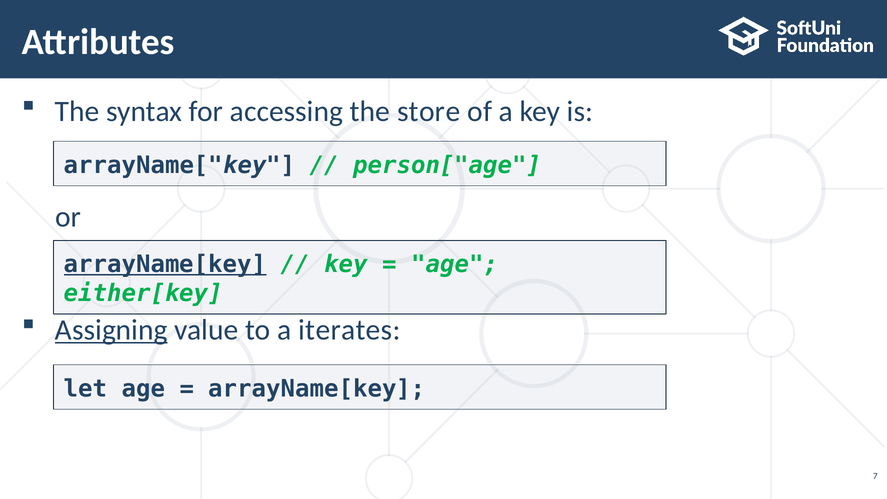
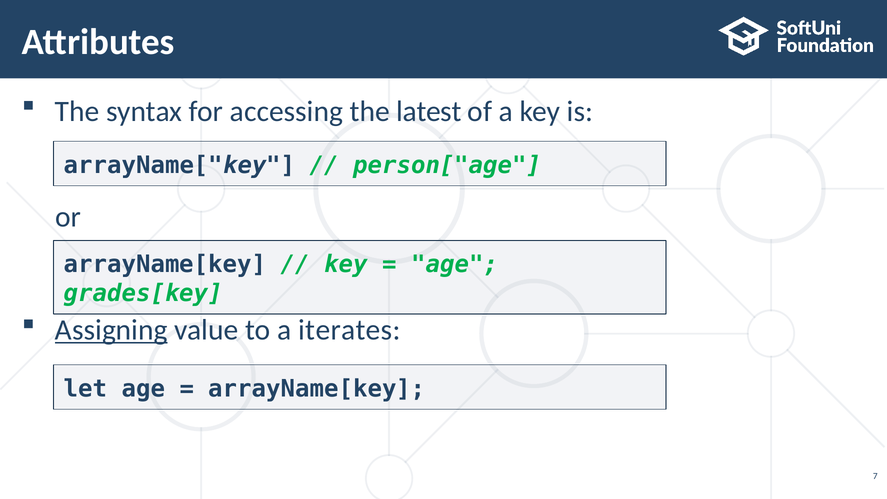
store: store -> latest (429, 111)
arrayName[key underline: present -> none (165, 264)
either[key: either[key -> grades[key (143, 293)
